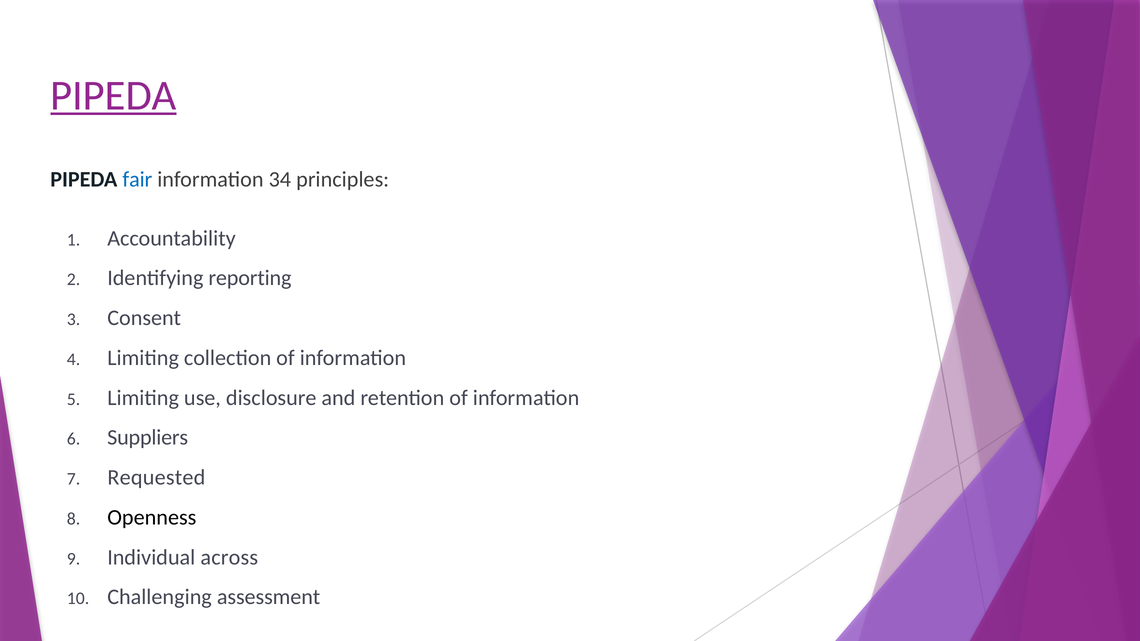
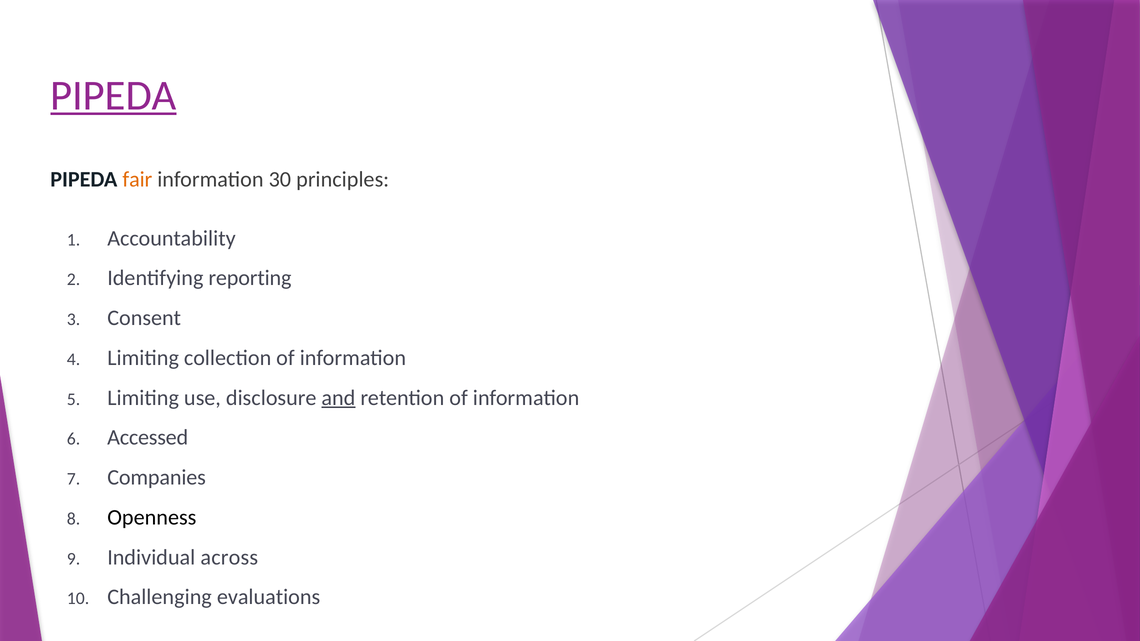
fair colour: blue -> orange (137, 179)
34: 34 -> 30 (280, 179)
and underline: none -> present (338, 398)
Suppliers: Suppliers -> Accessed (148, 438)
Requested: Requested -> Companies (157, 478)
assessment: assessment -> evaluations (269, 597)
